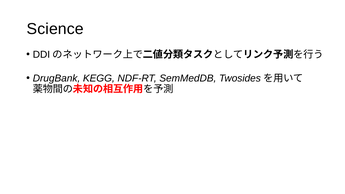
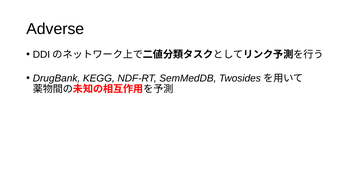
Science: Science -> Adverse (55, 29)
